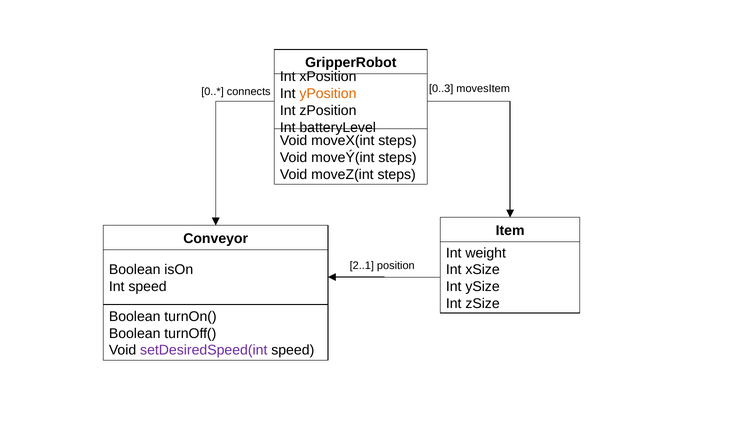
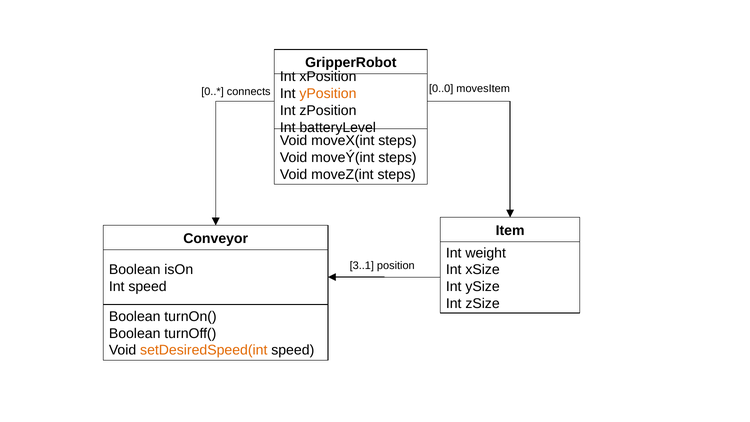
0..3: 0..3 -> 0..0 (441, 89)
2..1: 2..1 -> 3..1 (362, 266)
setDesiredSpeed(int colour: purple -> orange (204, 350)
